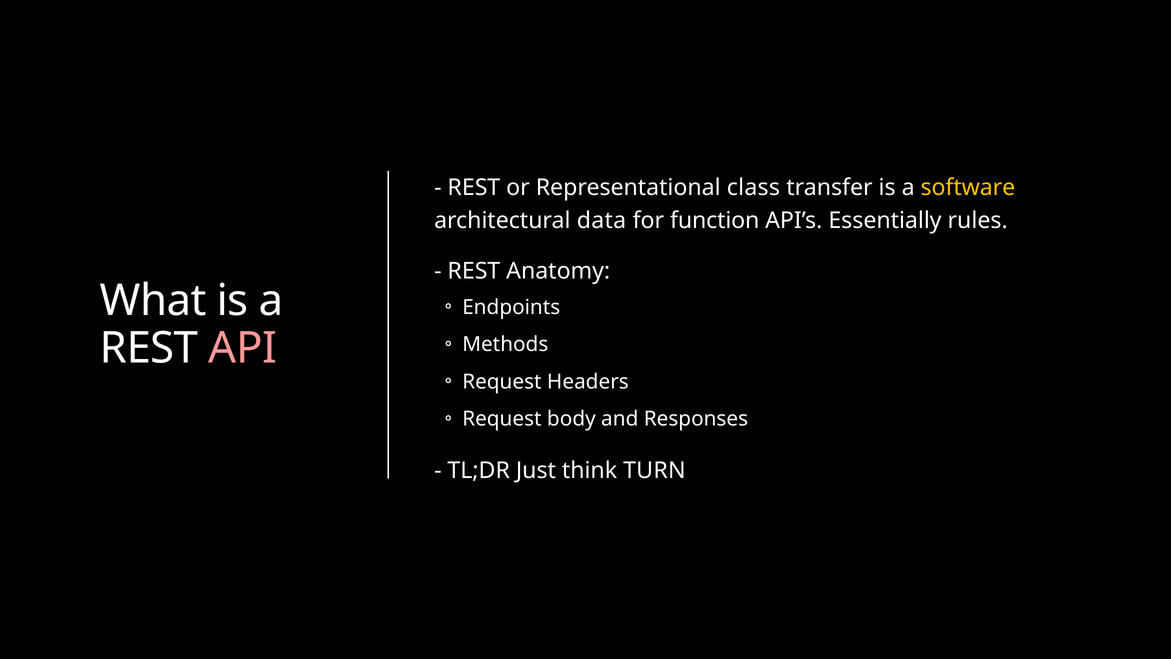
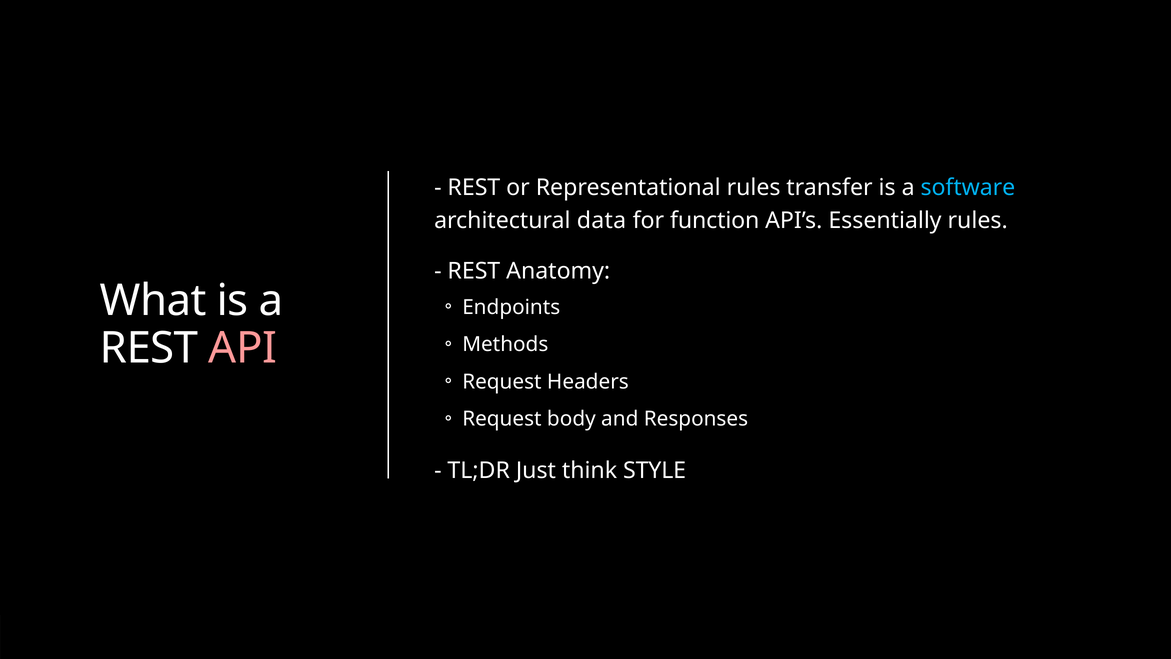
Representational class: class -> rules (754, 187)
software colour: yellow -> light blue (968, 187)
TURN: TURN -> STYLE (655, 470)
